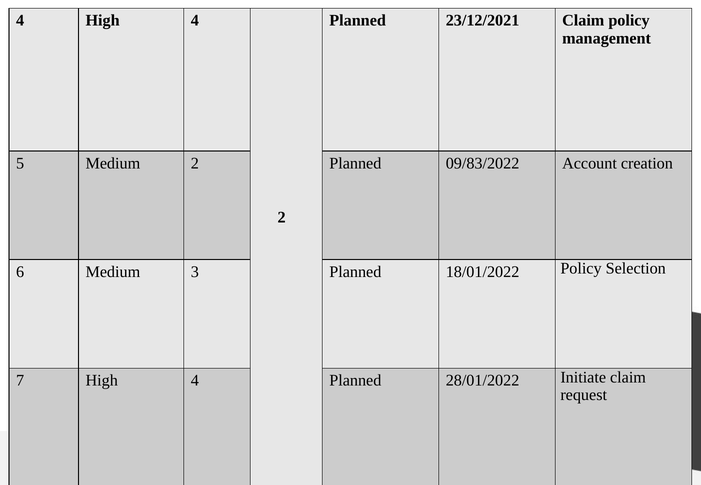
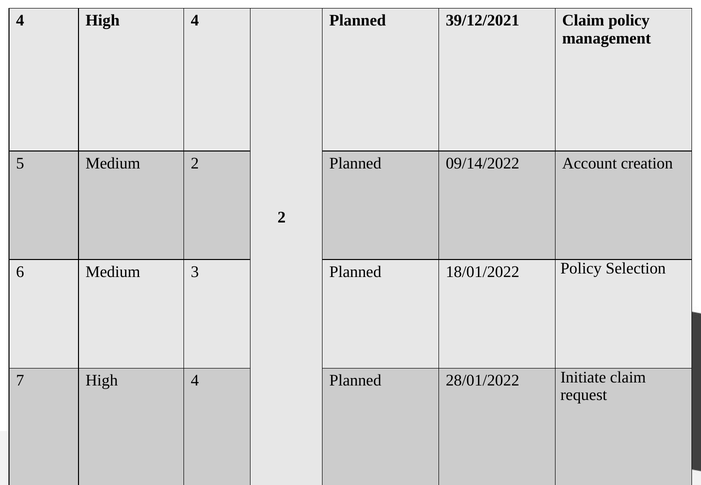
23/12/2021: 23/12/2021 -> 39/12/2021 (483, 21)
09/83/2022: 09/83/2022 -> 09/14/2022 (483, 163)
